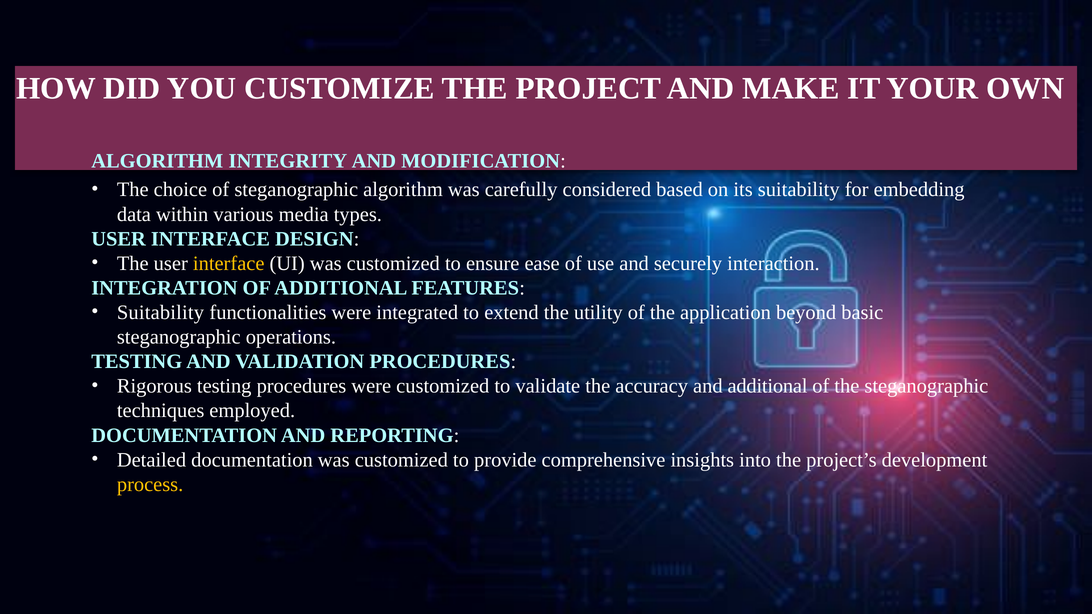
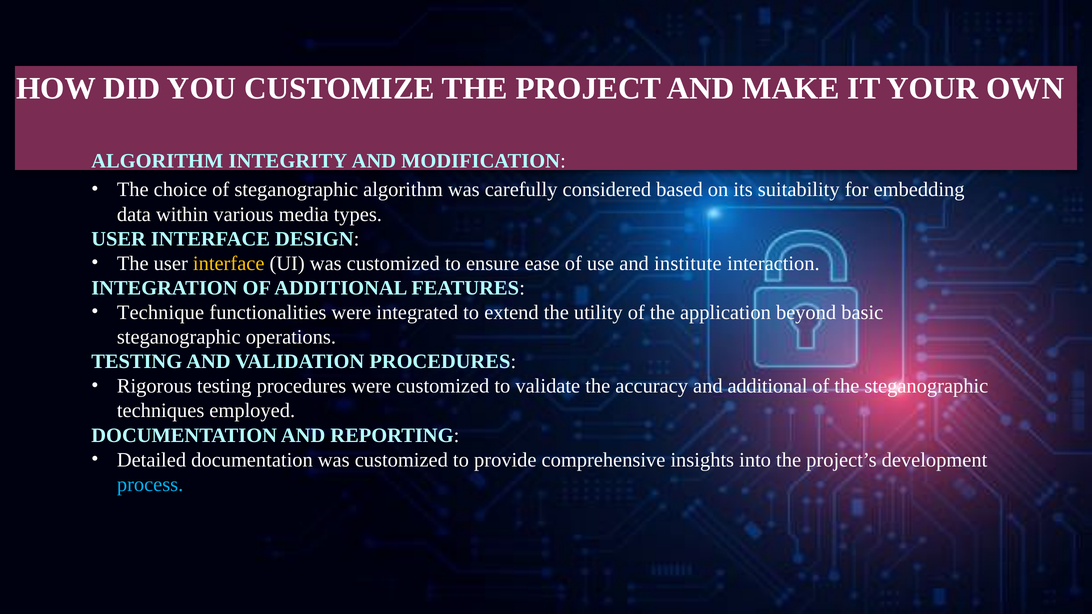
securely: securely -> institute (688, 263)
Suitability: Suitability -> Technique (161, 313)
process colour: yellow -> light blue (150, 485)
